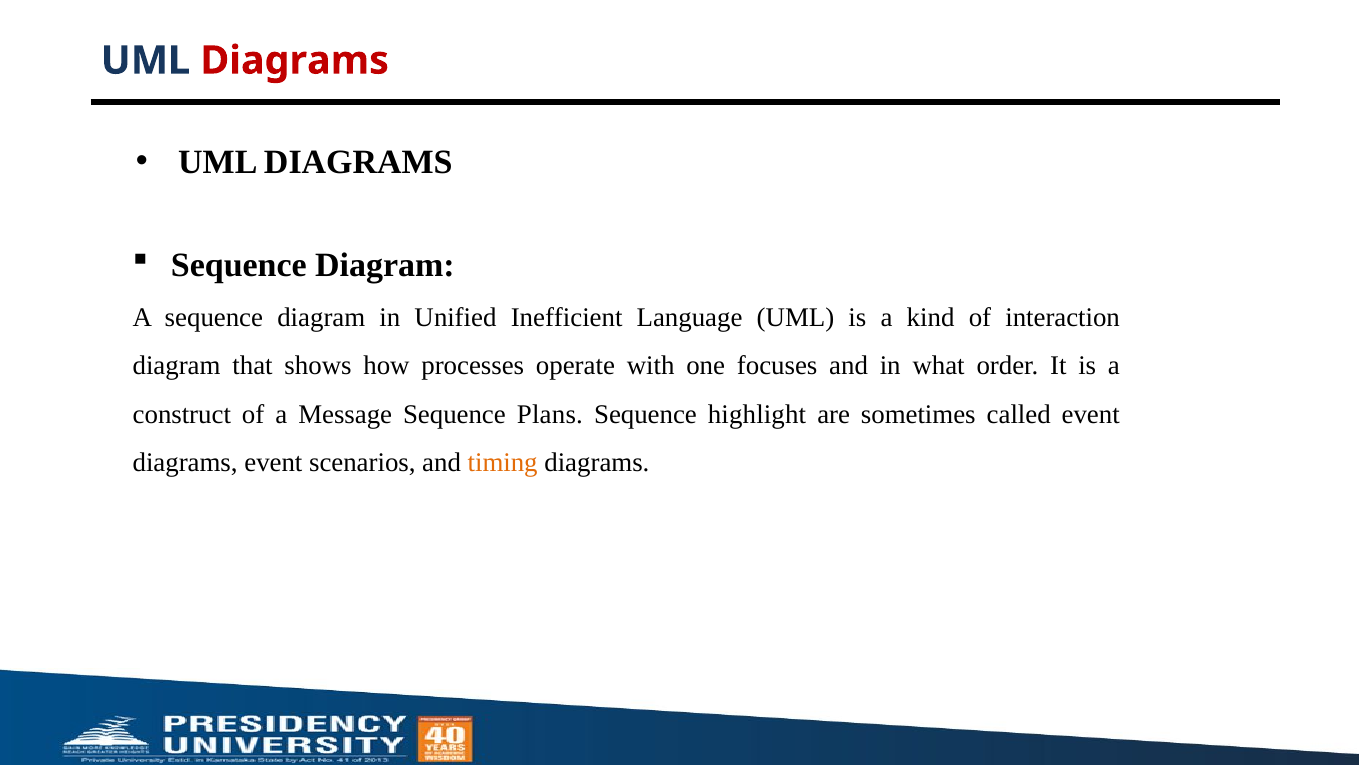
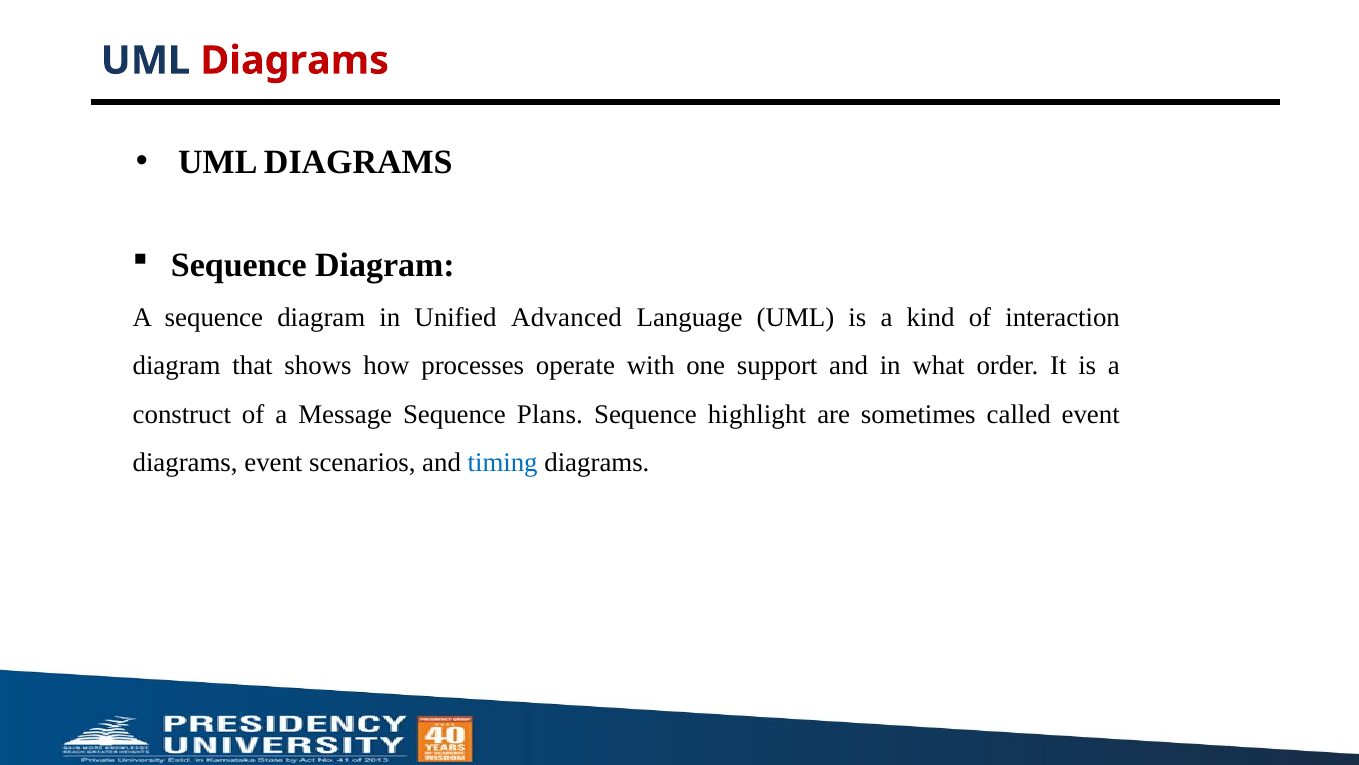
Inefficient: Inefficient -> Advanced (566, 317)
focuses: focuses -> support (777, 366)
timing colour: orange -> blue (503, 463)
